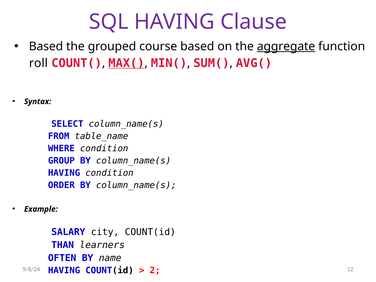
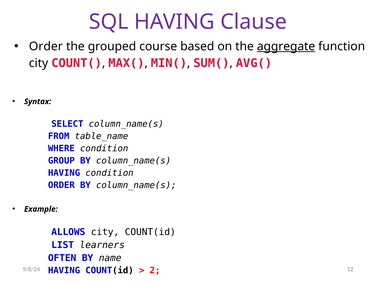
Based: Based -> Order (46, 47)
roll: roll -> city (38, 63)
MAX( underline: present -> none (126, 63)
SALARY: SALARY -> ALLOWS (68, 232)
THAN: THAN -> LIST (63, 245)
